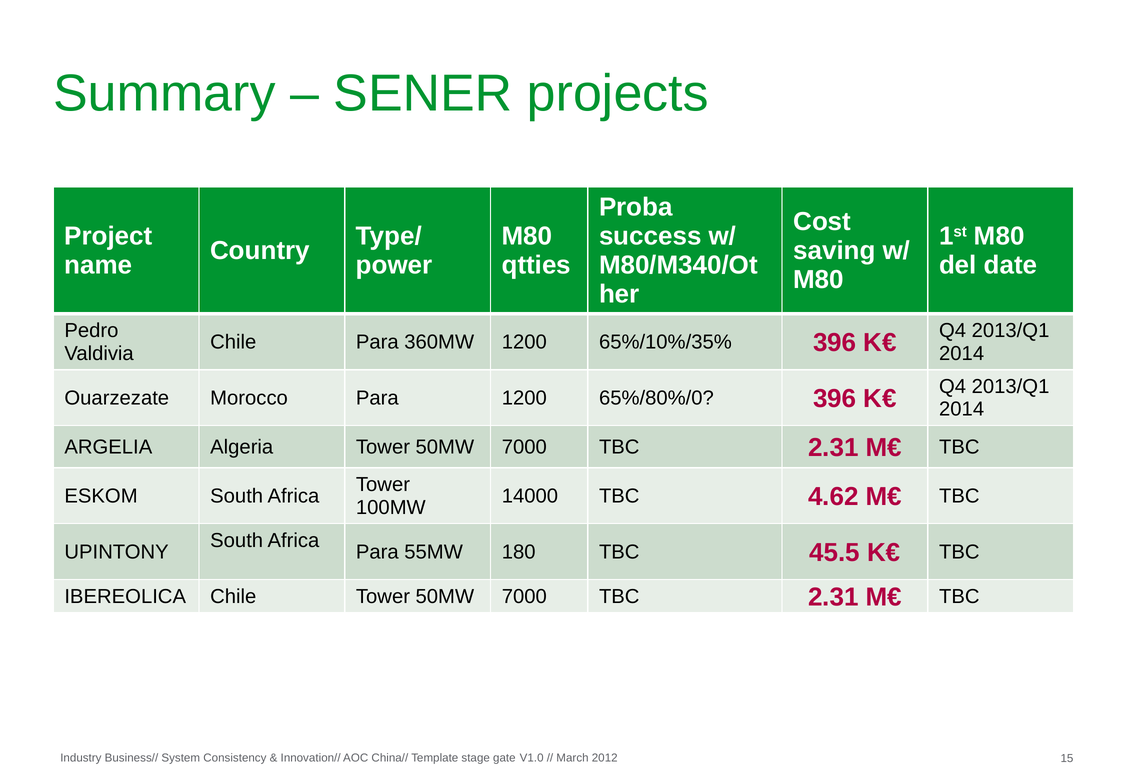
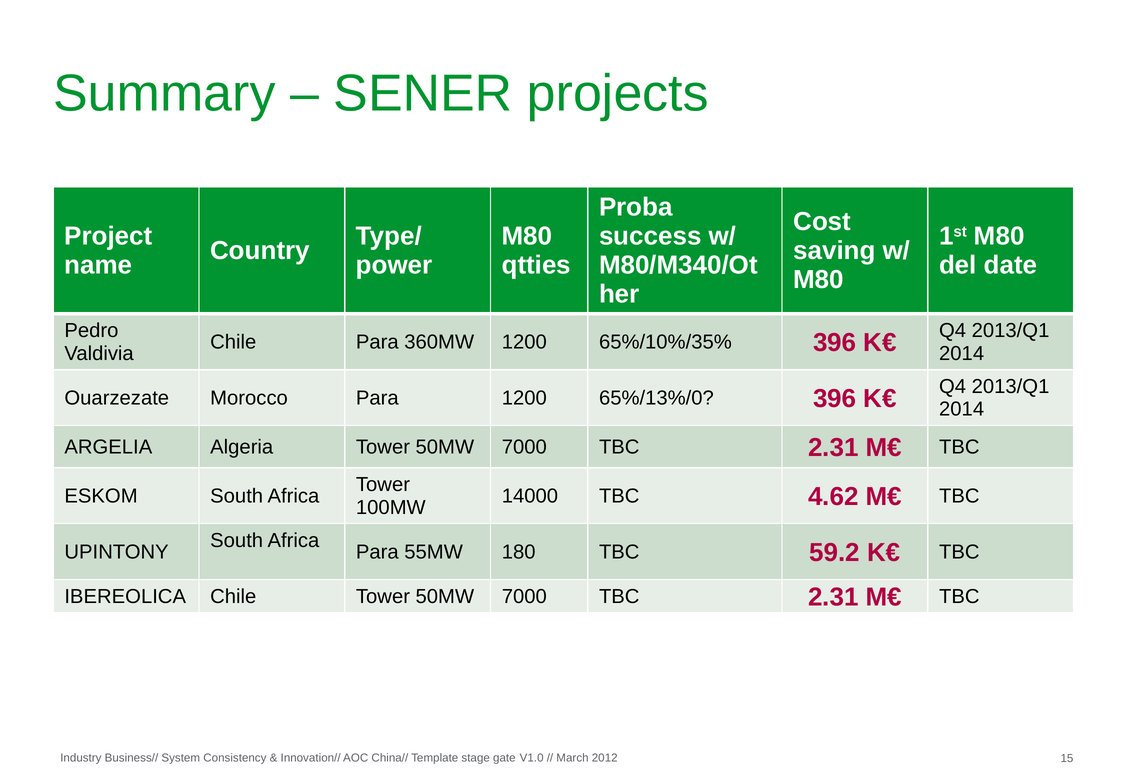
65%/80%/0: 65%/80%/0 -> 65%/13%/0 (656, 398)
45.5: 45.5 -> 59.2 (835, 553)
